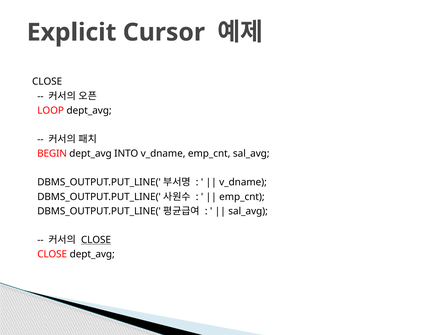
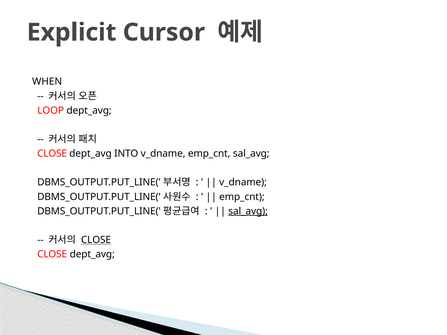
CLOSE: CLOSE -> WHEN (47, 82)
BEGIN: BEGIN -> CLOSE (52, 154)
sal_avg underline: none -> present (248, 211)
